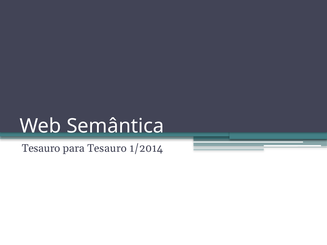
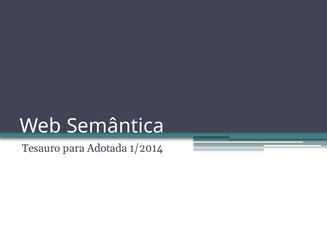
para Tesauro: Tesauro -> Adotada (107, 148)
